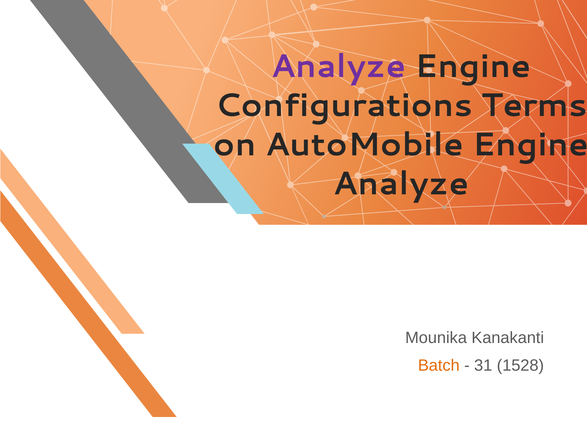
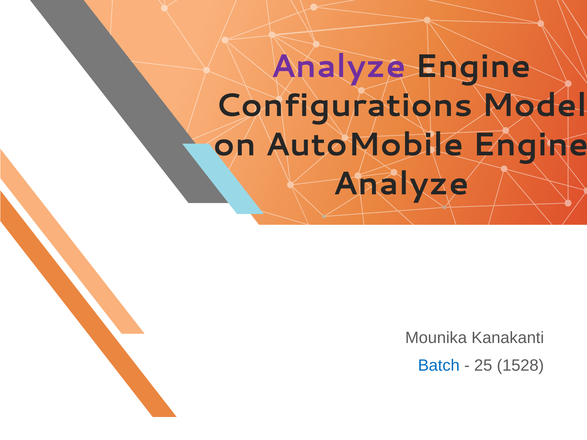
Terms: Terms -> Model (534, 106)
Batch colour: orange -> blue (439, 366)
31: 31 -> 25 (483, 366)
